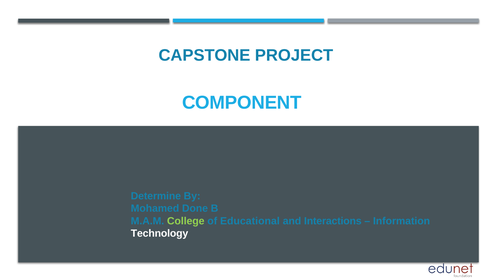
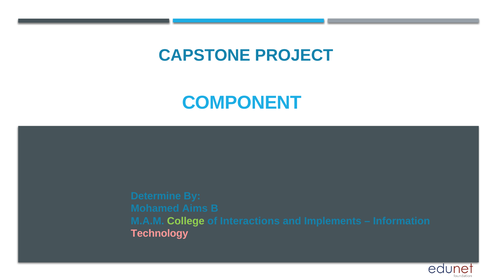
Done: Done -> Aims (195, 208)
Educational: Educational -> Interactions (250, 221)
Interactions: Interactions -> Implements (333, 221)
Technology colour: white -> pink (160, 233)
